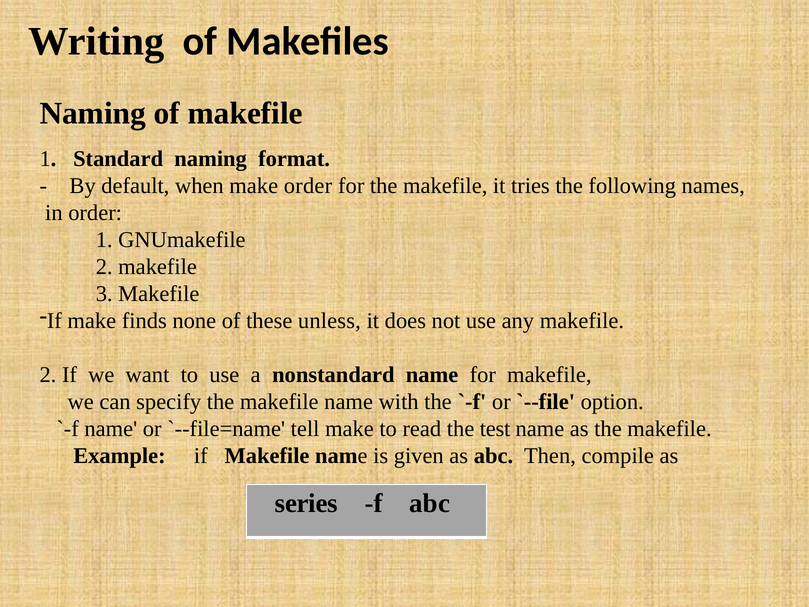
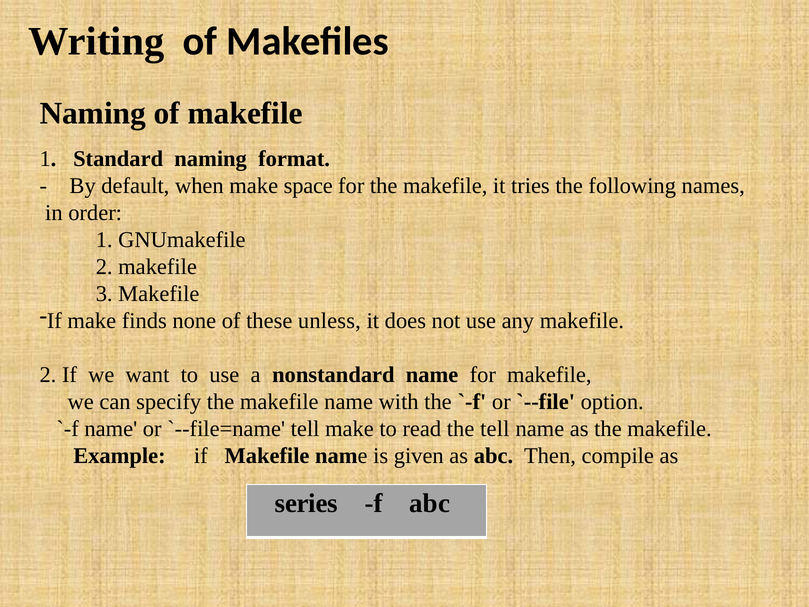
make order: order -> space (308, 186)
the test: test -> tell (495, 428)
